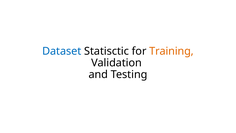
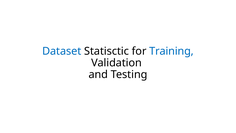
Training colour: orange -> blue (171, 51)
